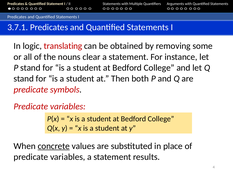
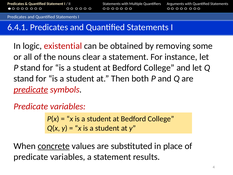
3.7.1: 3.7.1 -> 6.4.1 (18, 27)
translating: translating -> existential (63, 46)
predicate underline: none -> present (31, 89)
